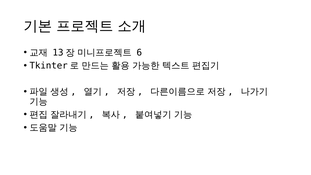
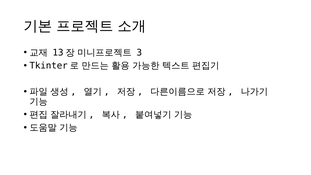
6: 6 -> 3 (139, 53)
